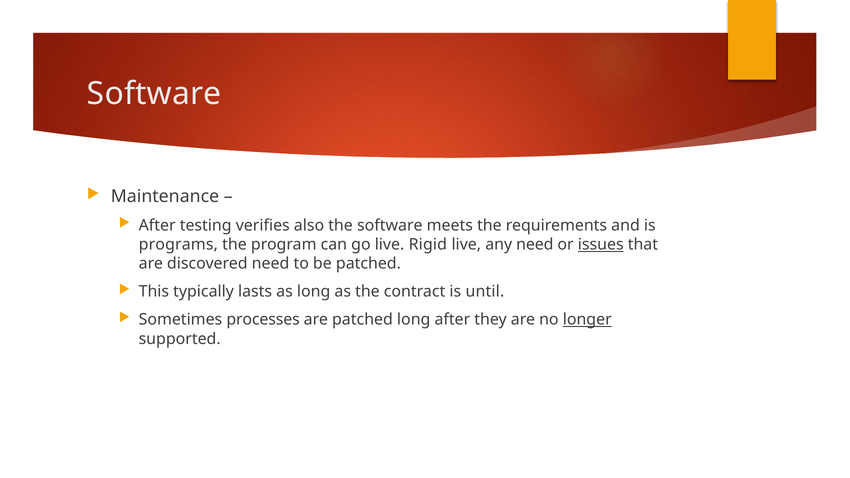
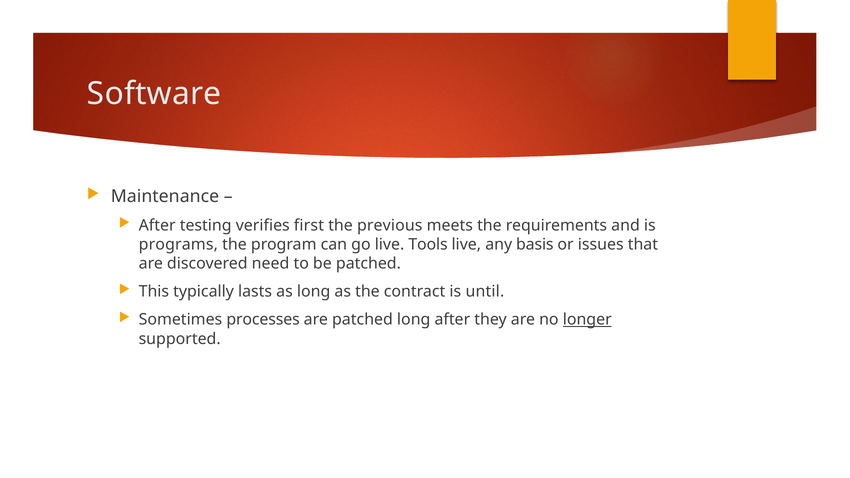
also: also -> first (309, 226)
the software: software -> previous (390, 226)
Rigid: Rigid -> Tools (428, 245)
any need: need -> basis (535, 245)
issues underline: present -> none (601, 245)
